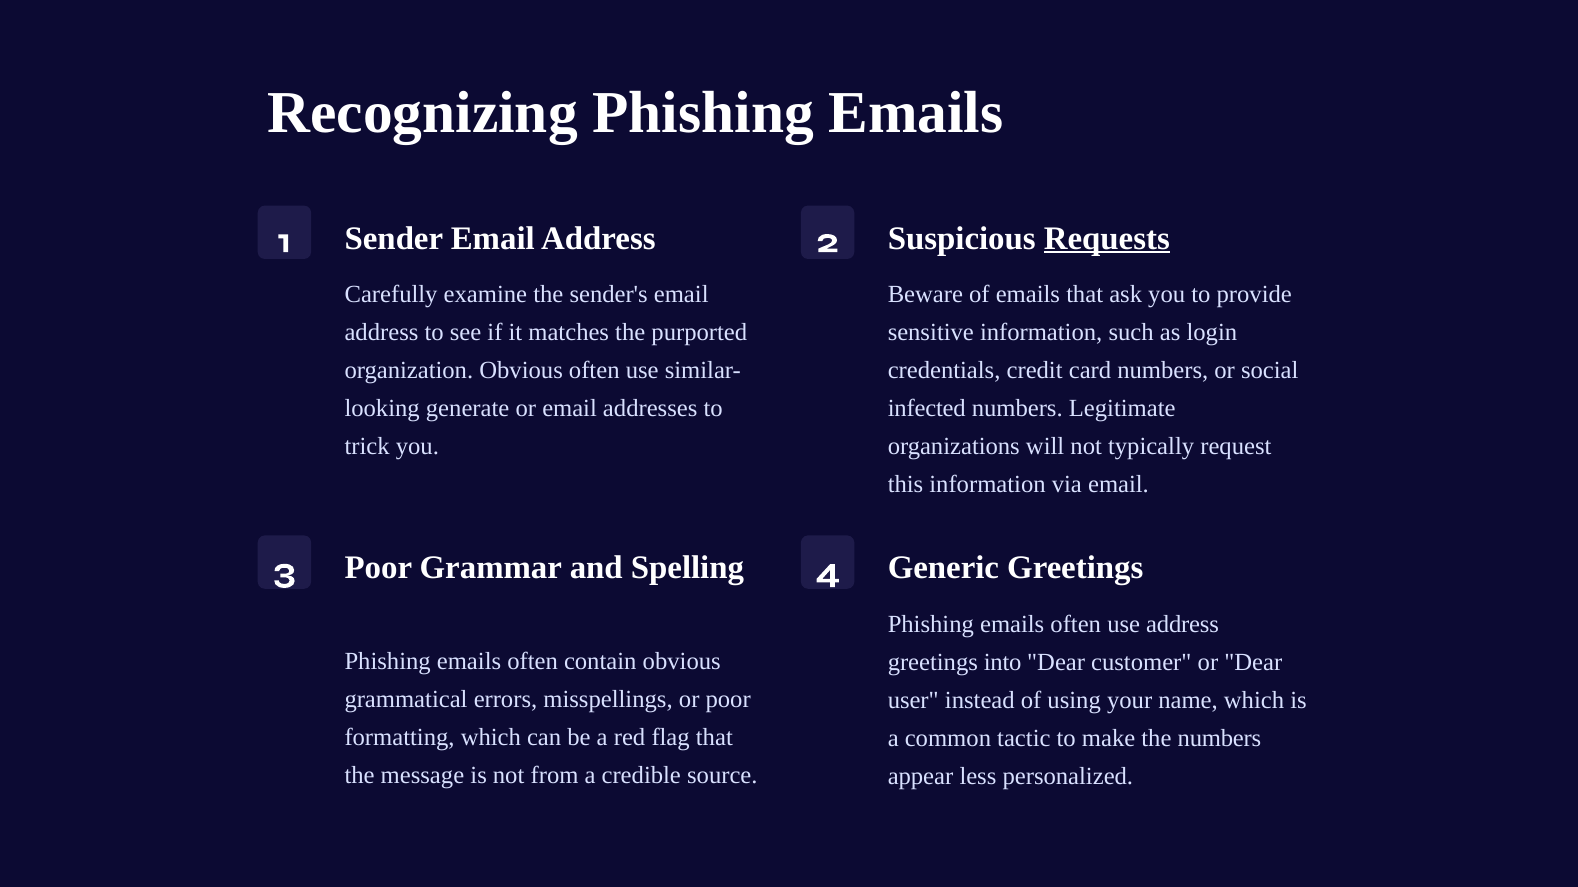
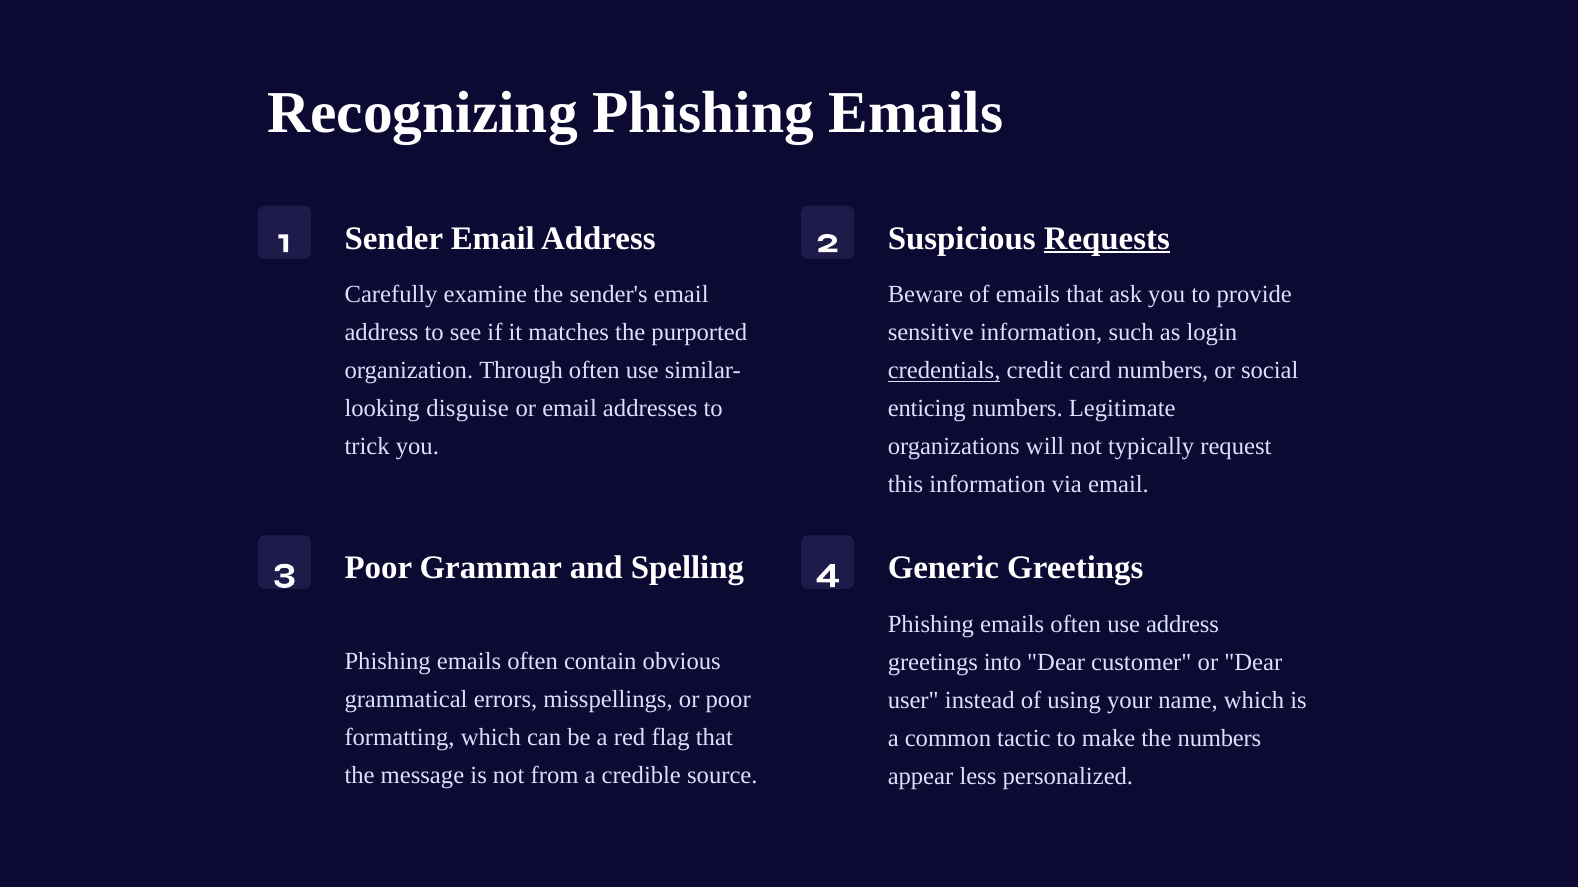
organization Obvious: Obvious -> Through (521, 371)
credentials underline: none -> present (944, 371)
generate: generate -> disguise (468, 409)
infected: infected -> enticing (927, 409)
